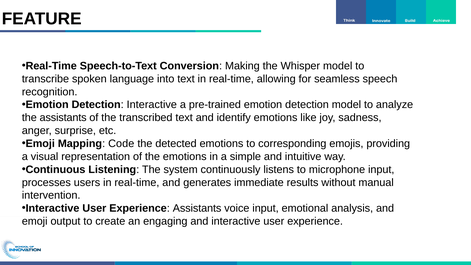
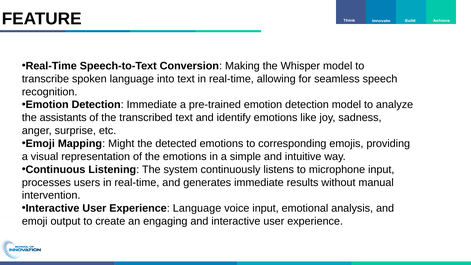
Detection Interactive: Interactive -> Immediate (152, 105)
Code: Code -> Might (121, 144)
Experience Assistants: Assistants -> Language (197, 208)
